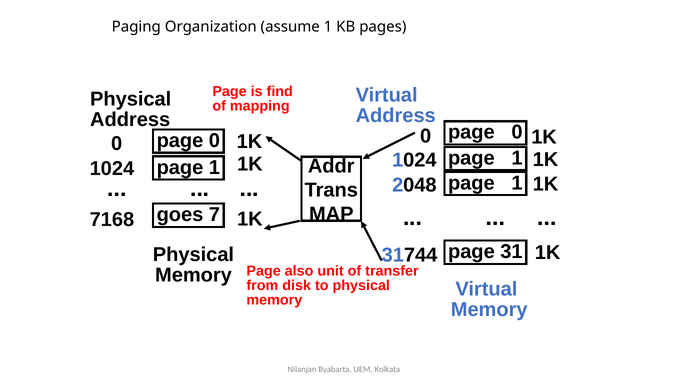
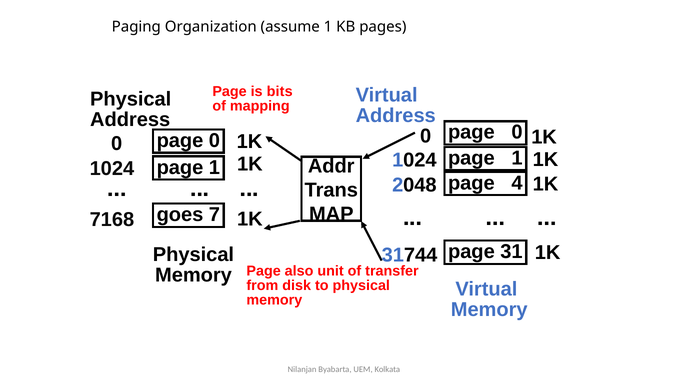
find: find -> bits (280, 92)
2048 page 1: 1 -> 4 (517, 183)
